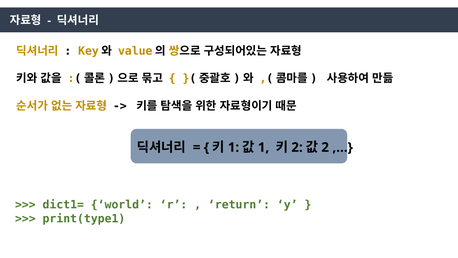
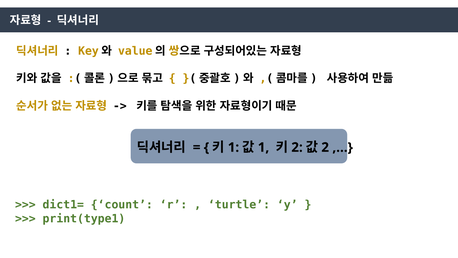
world: world -> count (122, 205)
return: return -> turtle (239, 205)
